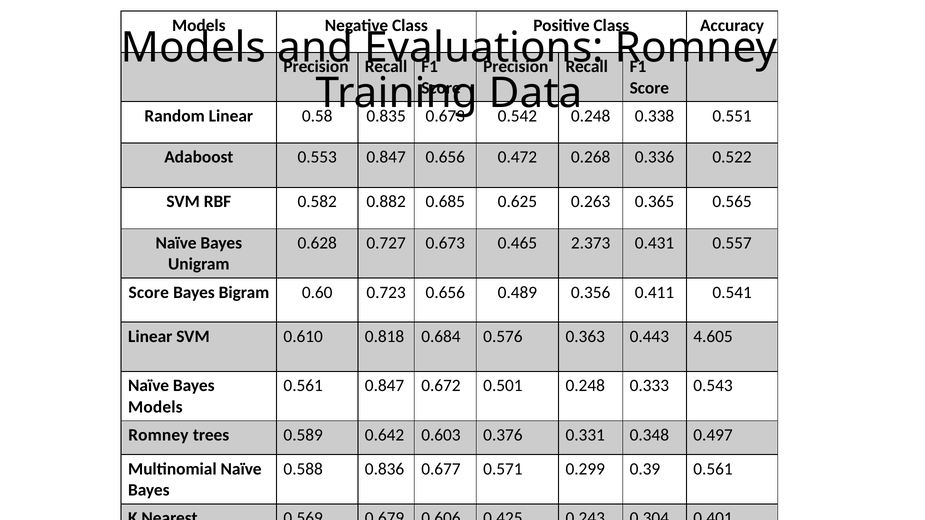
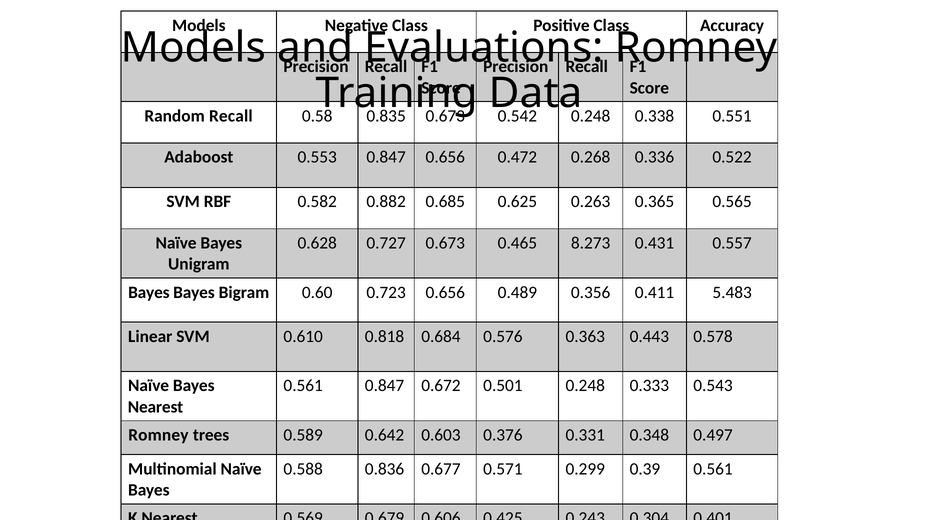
Random Linear: Linear -> Recall (231, 116)
2.373: 2.373 -> 8.273 (591, 243)
Score: Score -> Bayes (149, 292)
0.541: 0.541 -> 5.483 (732, 292)
4.605: 4.605 -> 0.578 (713, 337)
Models: Models -> Nearest (156, 407)
